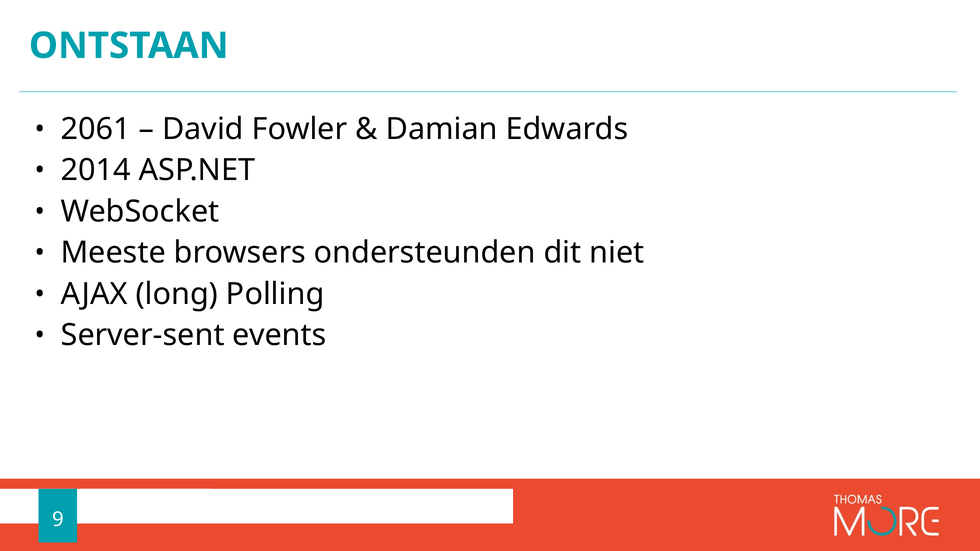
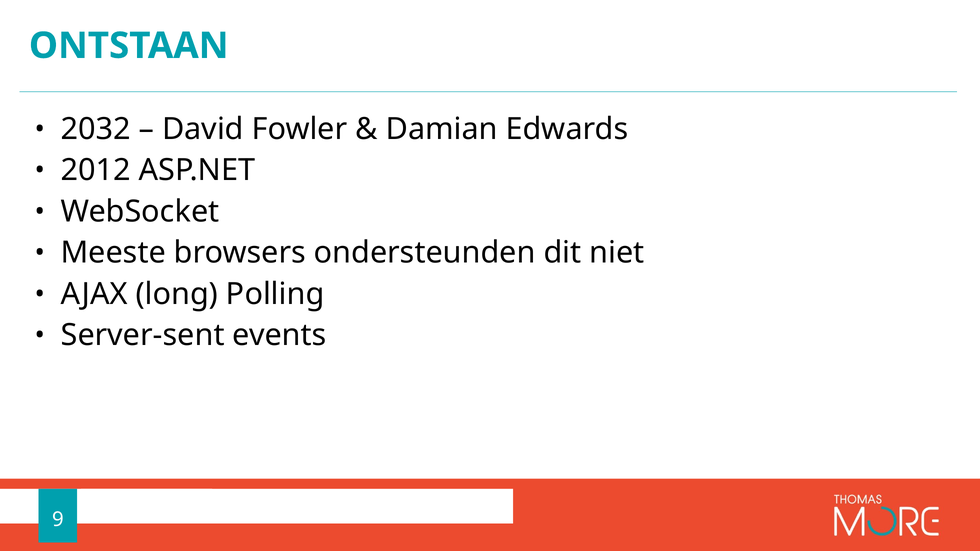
2061: 2061 -> 2032 (96, 129)
2014: 2014 -> 2012 (96, 170)
